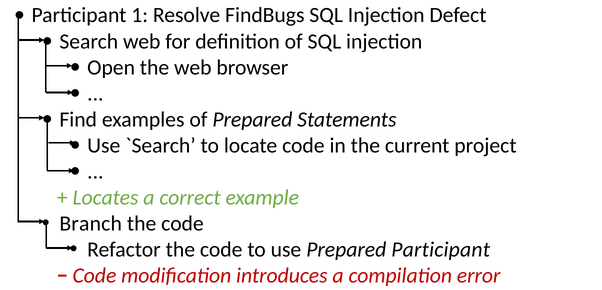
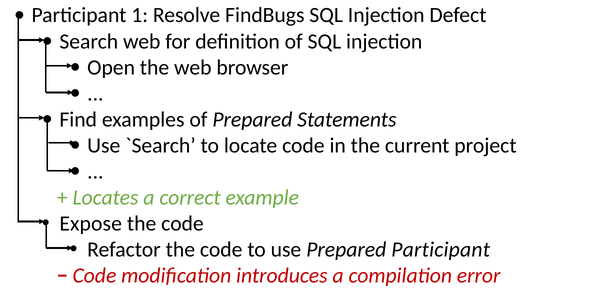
Branch: Branch -> Expose (91, 224)
